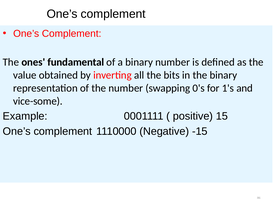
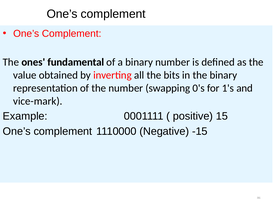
vice-some: vice-some -> vice-mark (38, 101)
